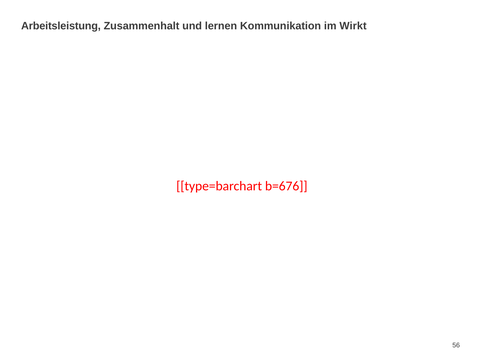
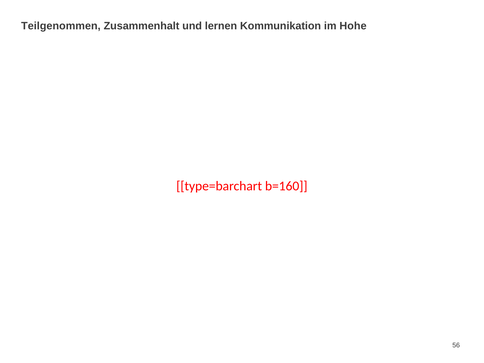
Arbeitsleistung: Arbeitsleistung -> Teilgenommen (61, 26)
Wirkt: Wirkt -> Hohe (353, 26)
b=676: b=676 -> b=160 (286, 186)
